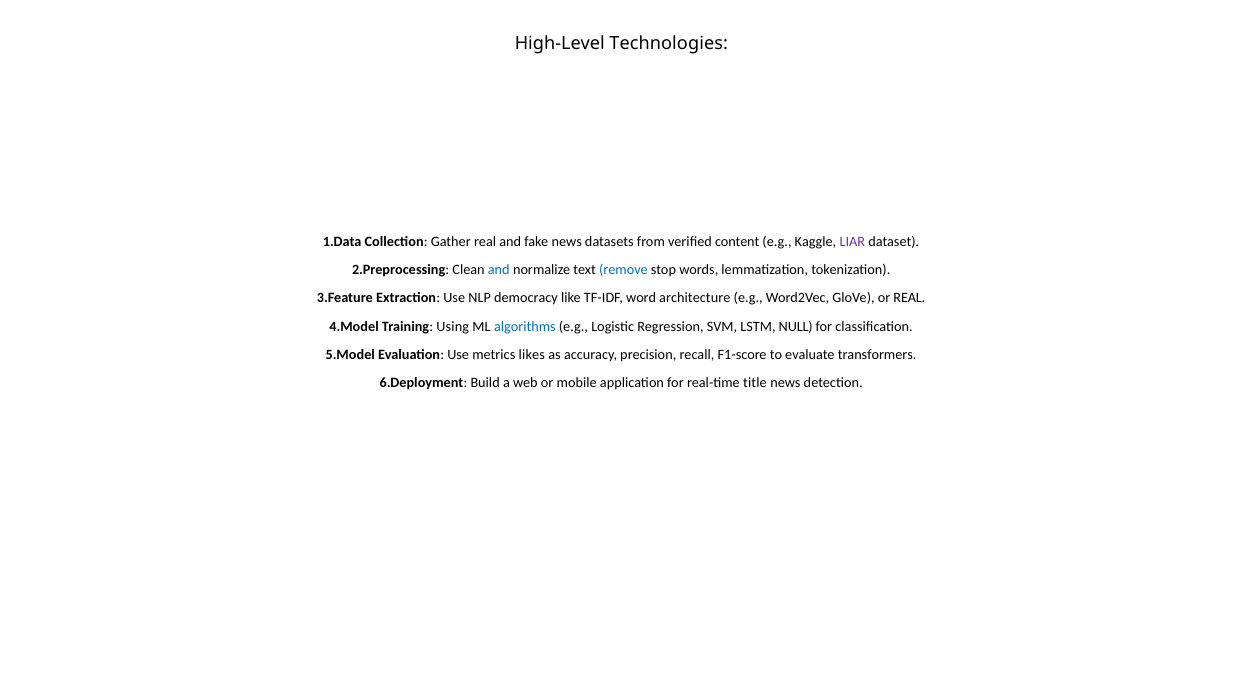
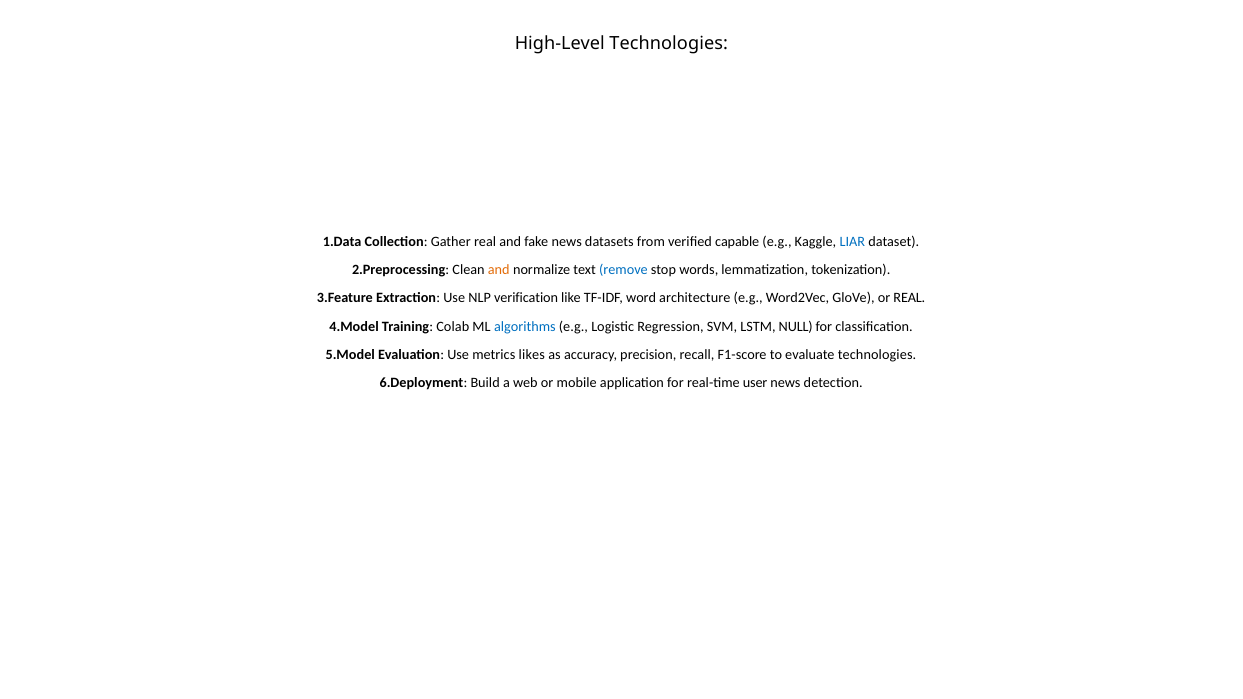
content: content -> capable (737, 241)
LIAR colour: purple -> blue (852, 241)
and colour: blue -> orange (499, 270)
democracy: democracy -> verification (526, 298)
Using: Using -> Colab (453, 326)
evaluate transformers: transformers -> technologies (877, 355)
title: title -> user (755, 383)
